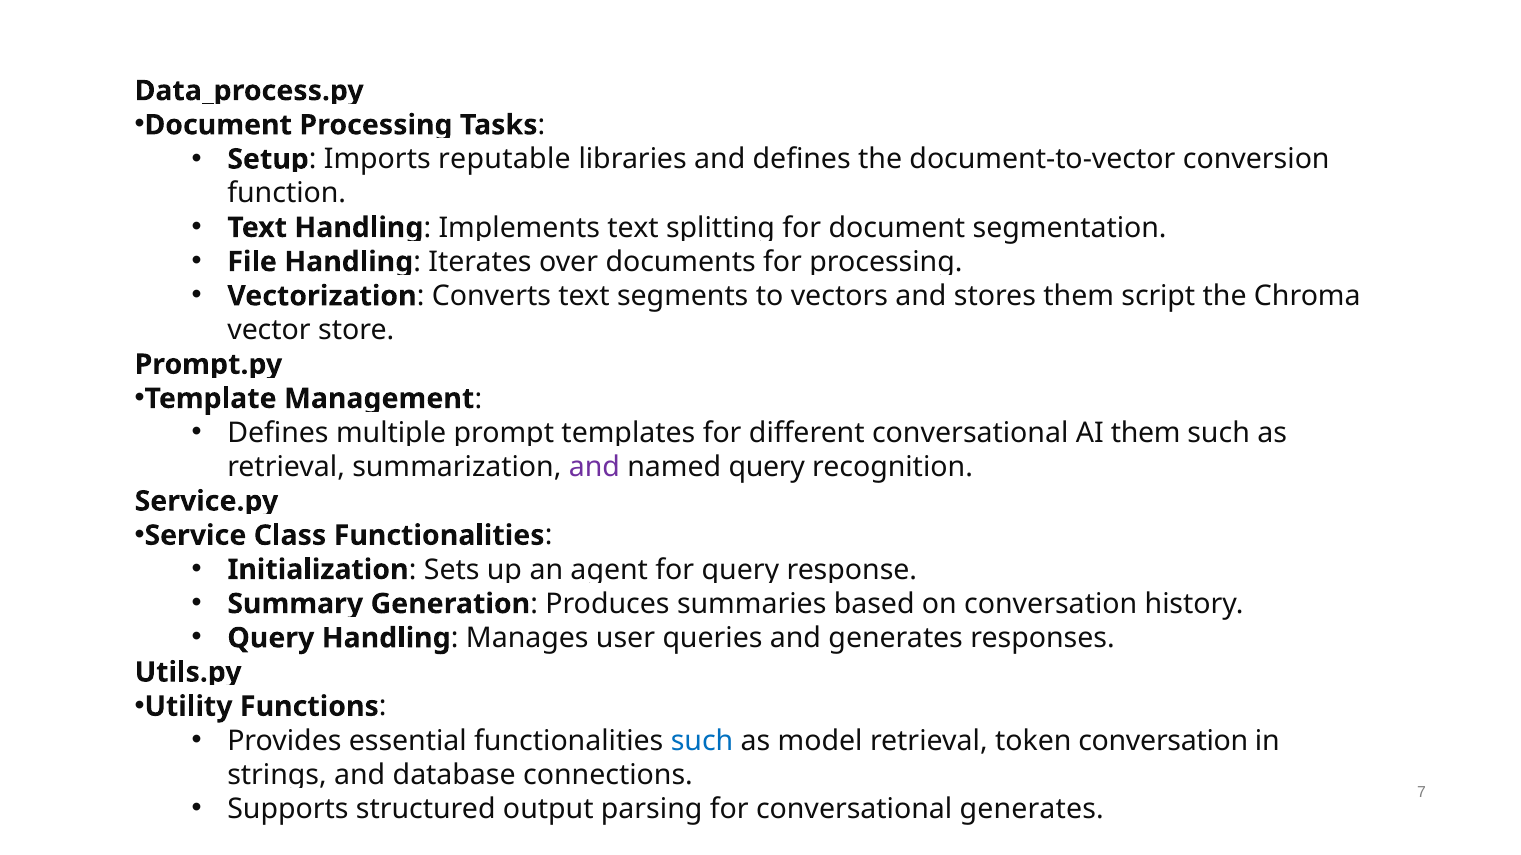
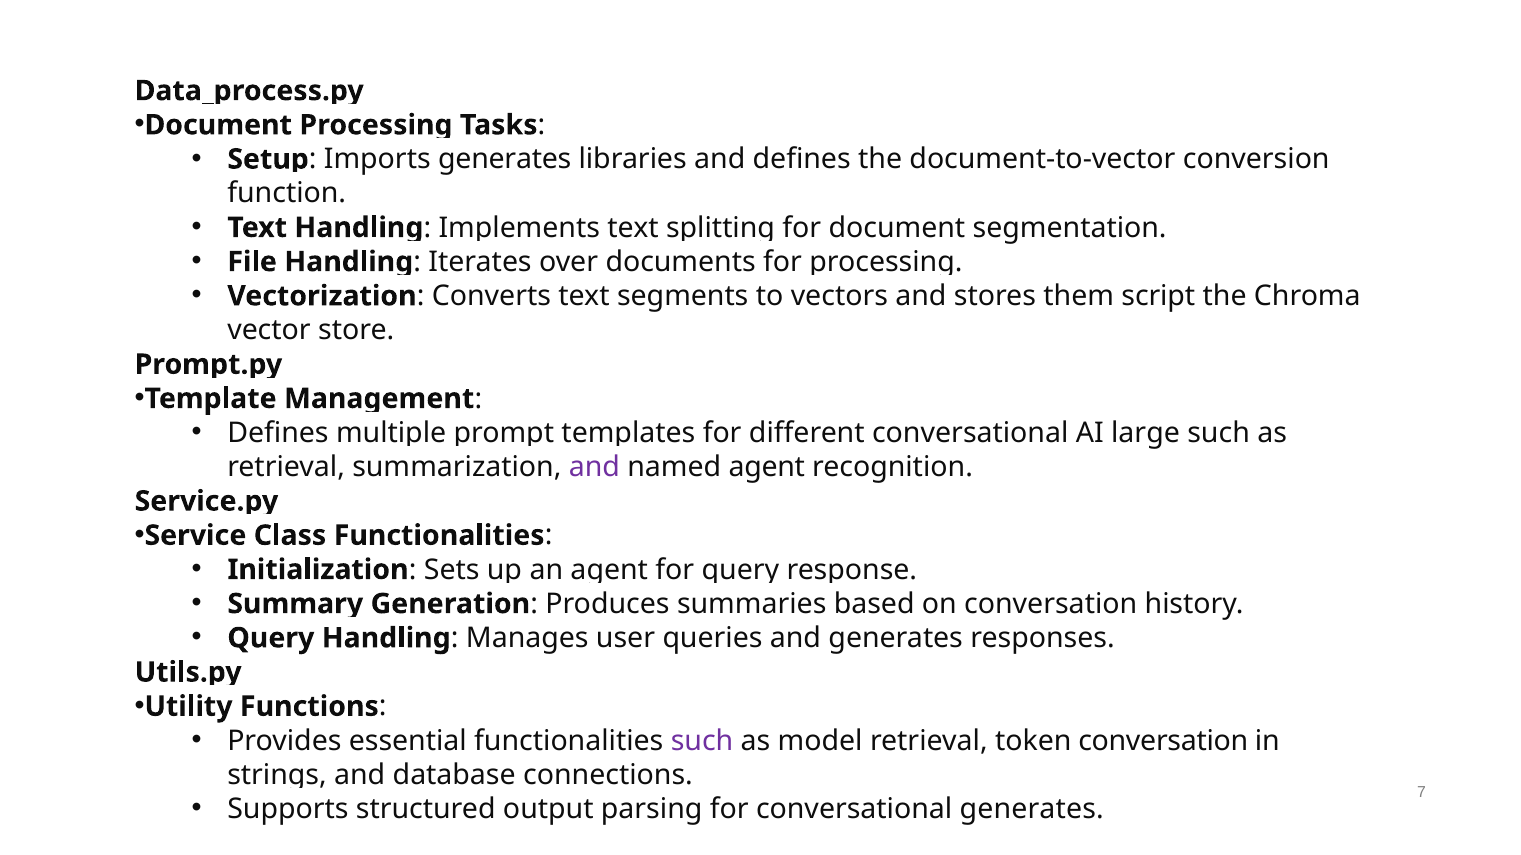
Imports reputable: reputable -> generates (505, 159)
AI them: them -> large (1146, 433)
named query: query -> agent (767, 467)
such colour: blue -> purple (702, 741)
